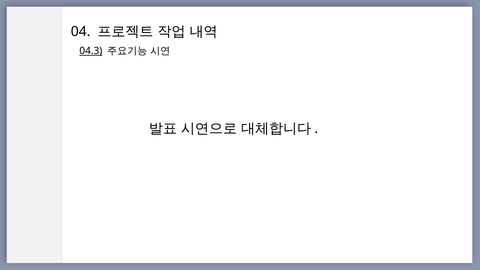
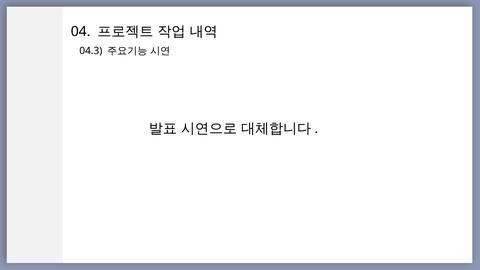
04.3 underline: present -> none (91, 51)
